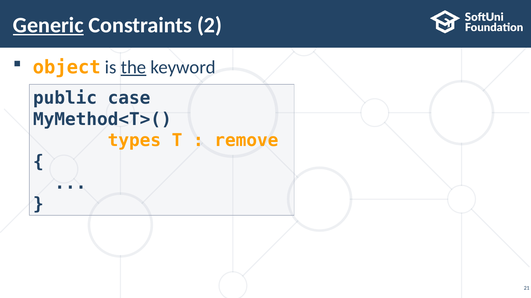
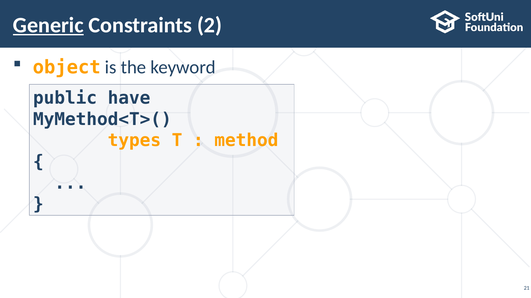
the underline: present -> none (134, 67)
case: case -> have (129, 98)
remove: remove -> method (246, 141)
